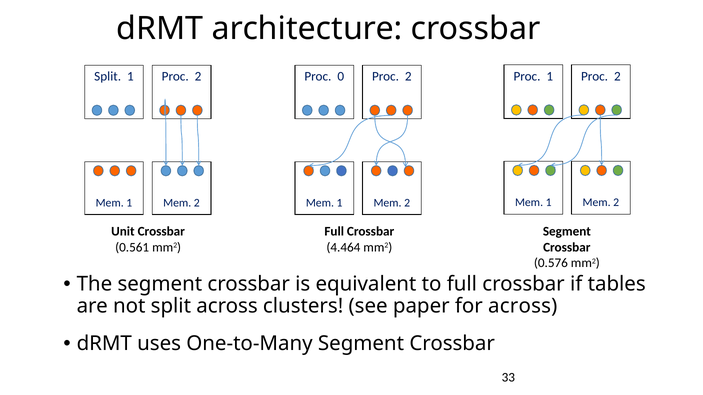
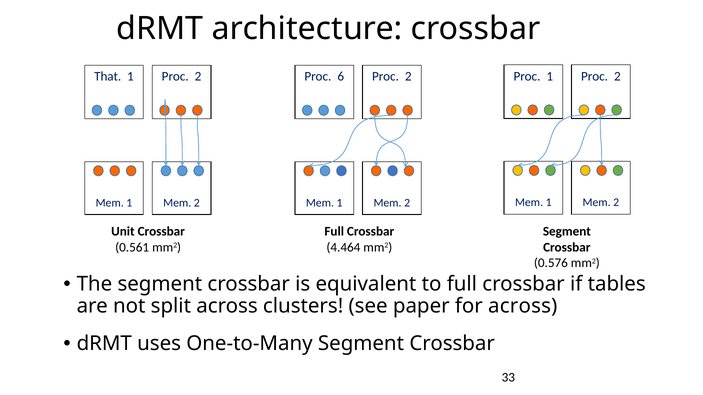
Split: Split -> That (108, 77)
0: 0 -> 6 (341, 77)
